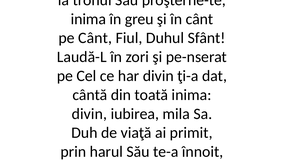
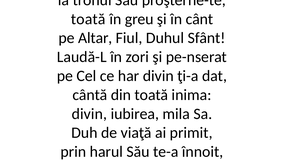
inima: inima -> toată (88, 19)
pe Cânt: Cânt -> Altar (95, 38)
